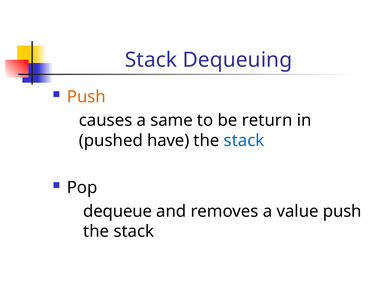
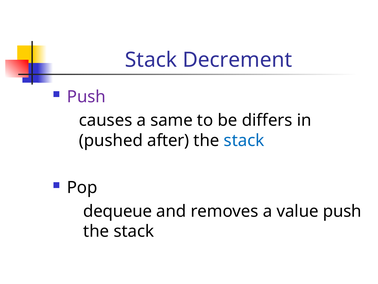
Dequeuing: Dequeuing -> Decrement (237, 60)
Push colour: orange -> purple (86, 97)
return: return -> differs (267, 120)
have: have -> after (168, 140)
